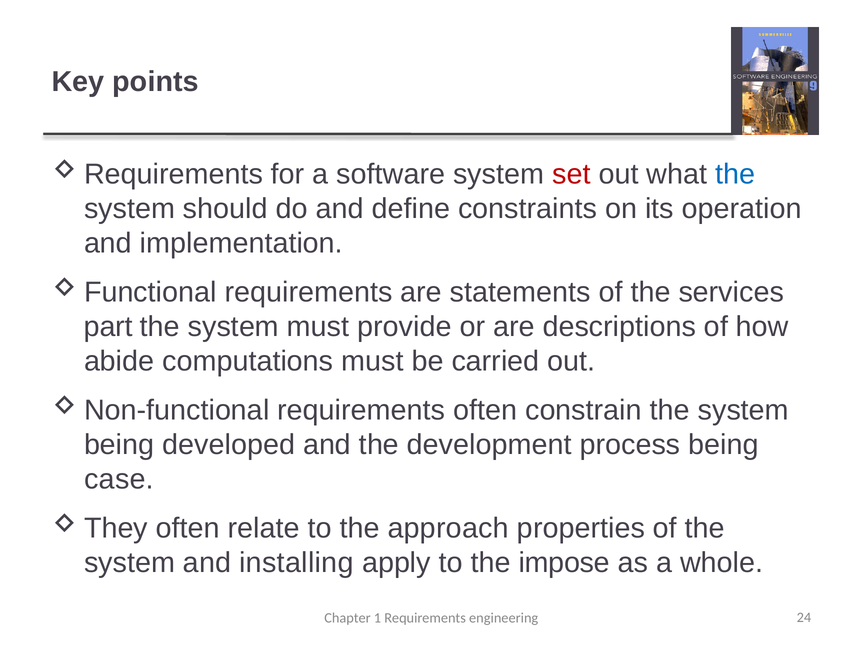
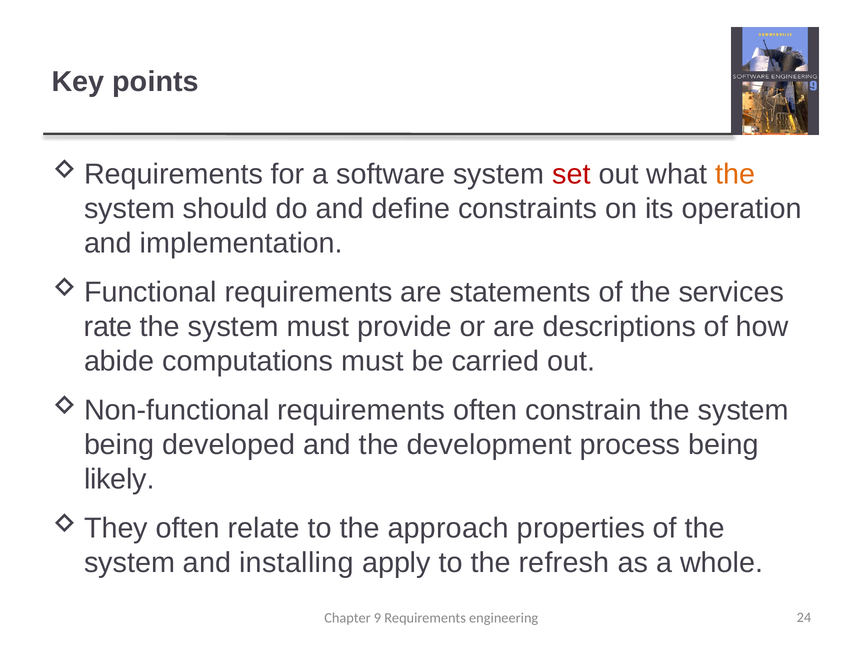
the colour: blue -> orange (735, 175)
part: part -> rate (108, 327)
case: case -> likely (119, 480)
impose: impose -> refresh (564, 563)
1: 1 -> 9 (377, 618)
